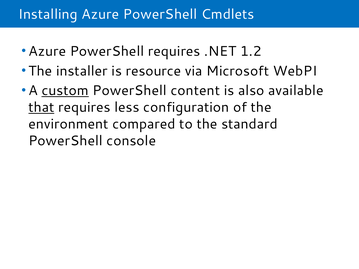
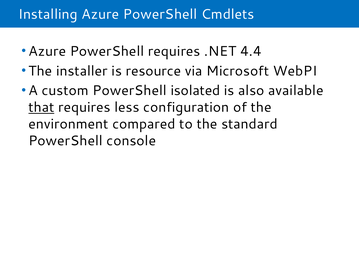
1.2: 1.2 -> 4.4 (251, 51)
custom underline: present -> none (65, 91)
content: content -> isolated (195, 91)
